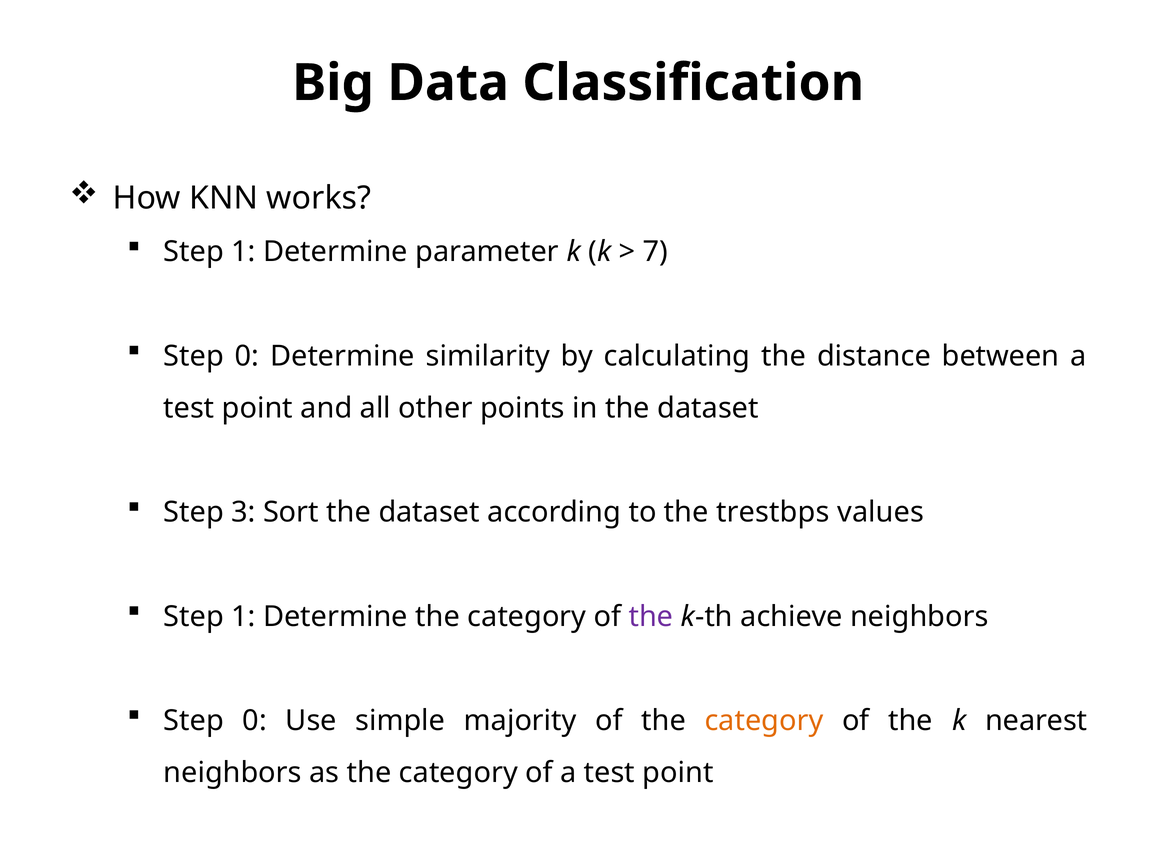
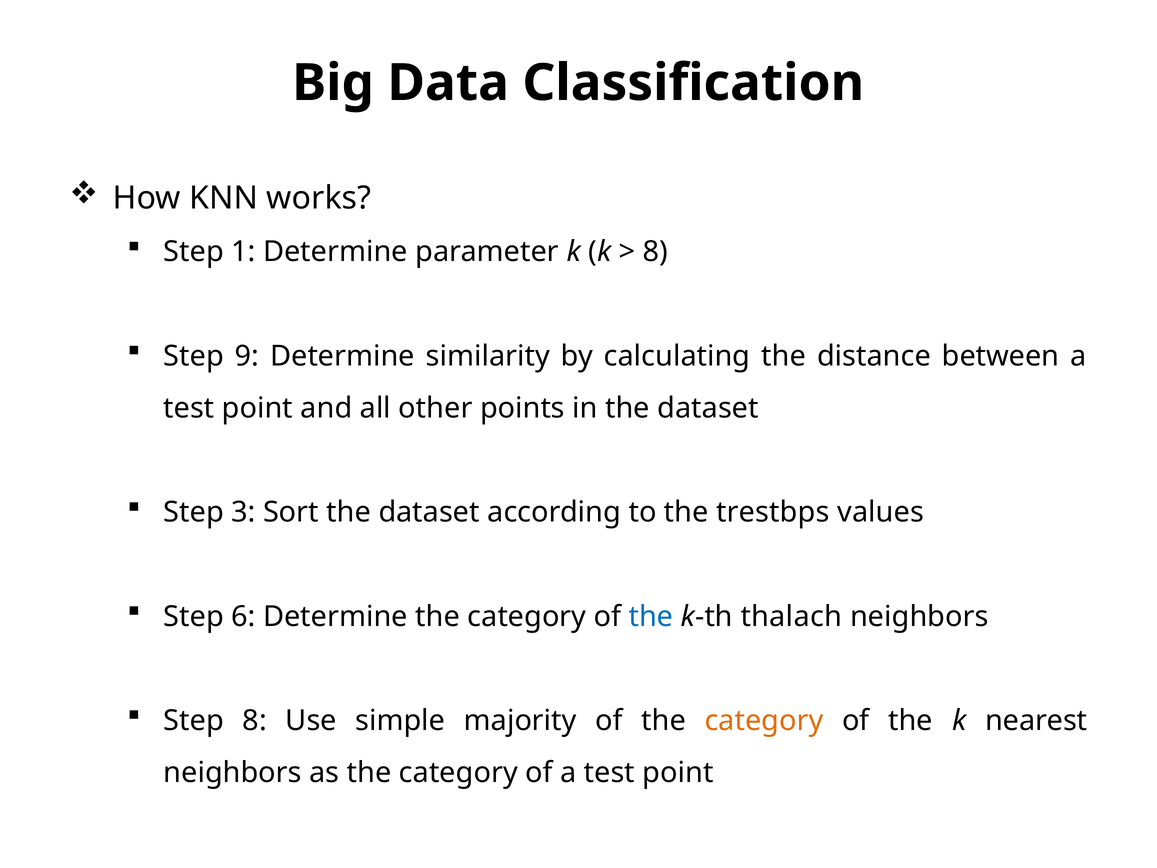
7: 7 -> 8 (655, 252)
0: 0 -> 9 (247, 356)
1: 1 -> 6 (243, 616)
the colour: purple -> blue (651, 616)
achieve: achieve -> thalach (791, 616)
0: 0 -> 8 (255, 720)
